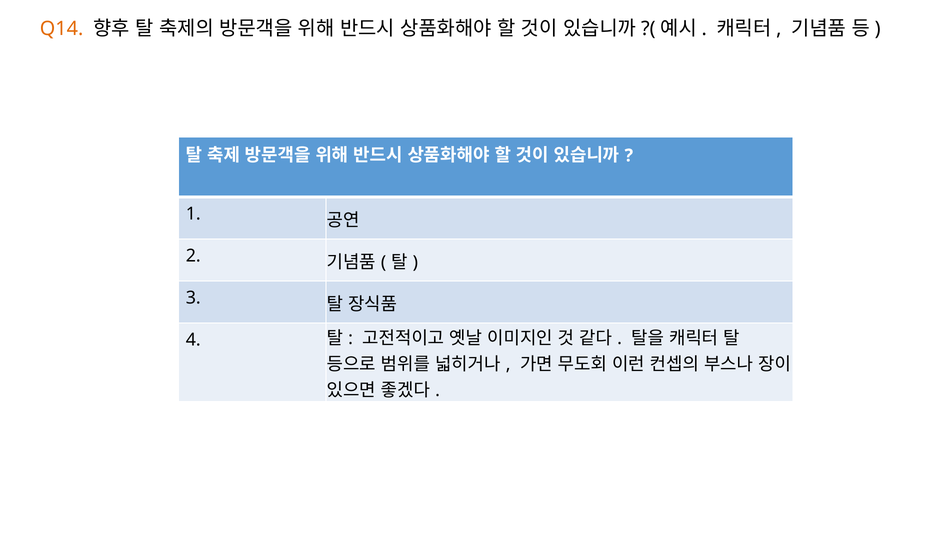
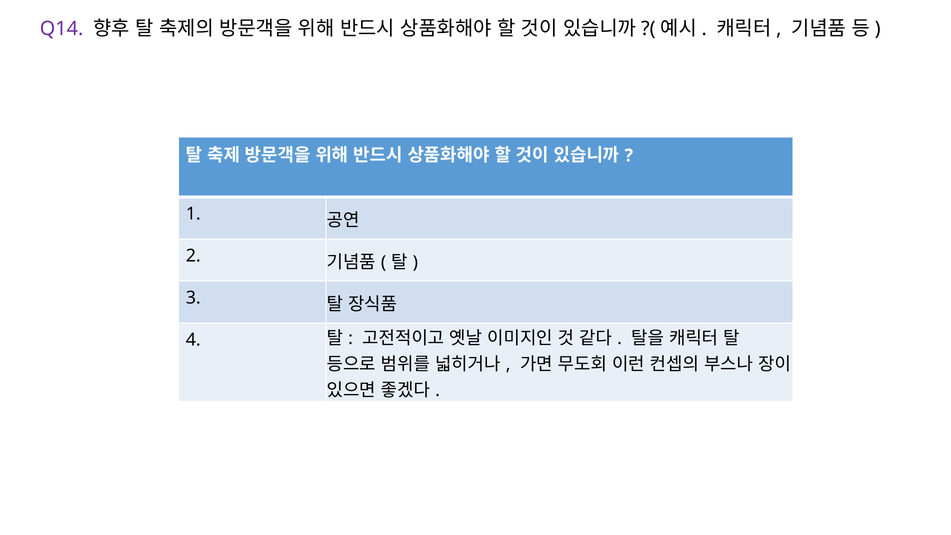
Q14 colour: orange -> purple (62, 29)
